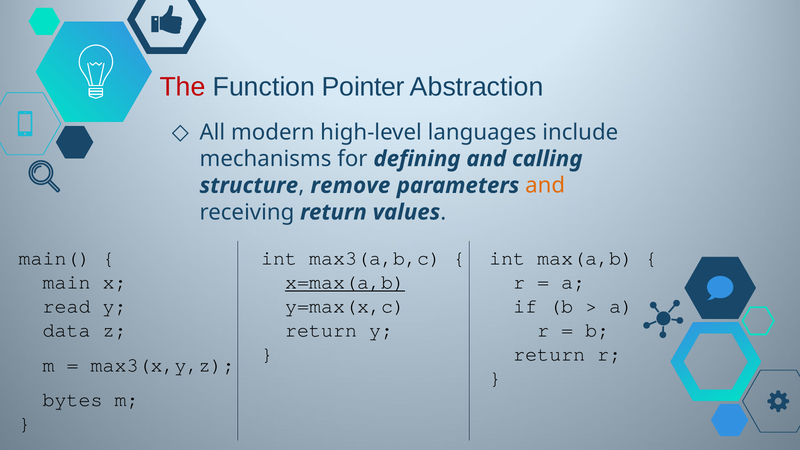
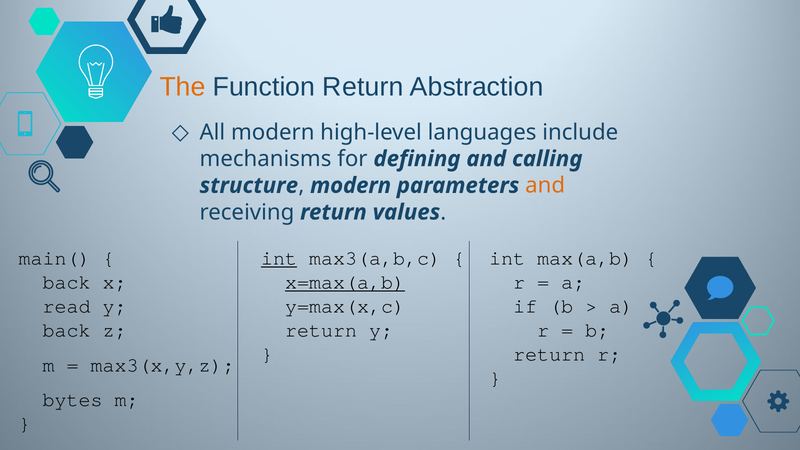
The colour: red -> orange (183, 87)
Function Pointer: Pointer -> Return (363, 87)
remove: remove -> modern (351, 186)
int underline: none -> present (279, 258)
main: main -> back (67, 282)
data: data -> back (67, 330)
